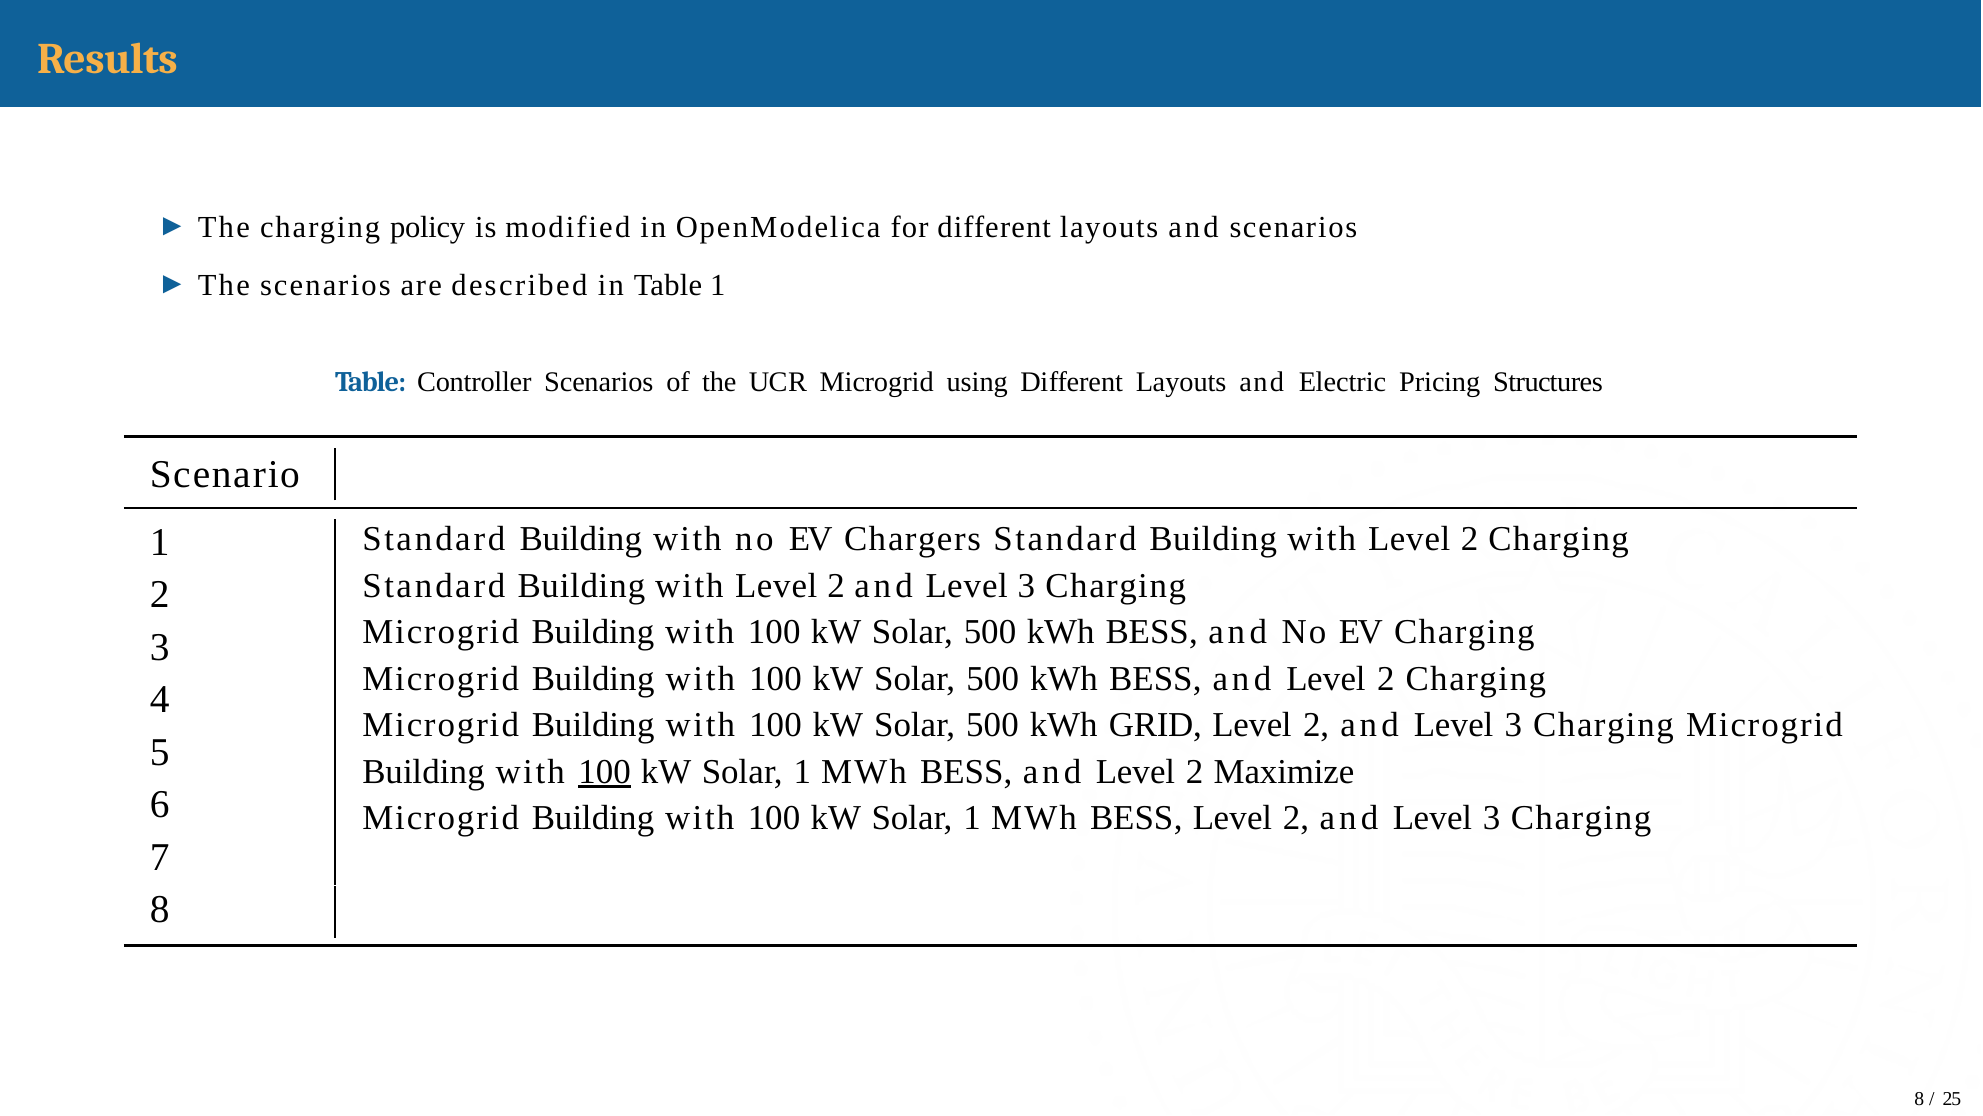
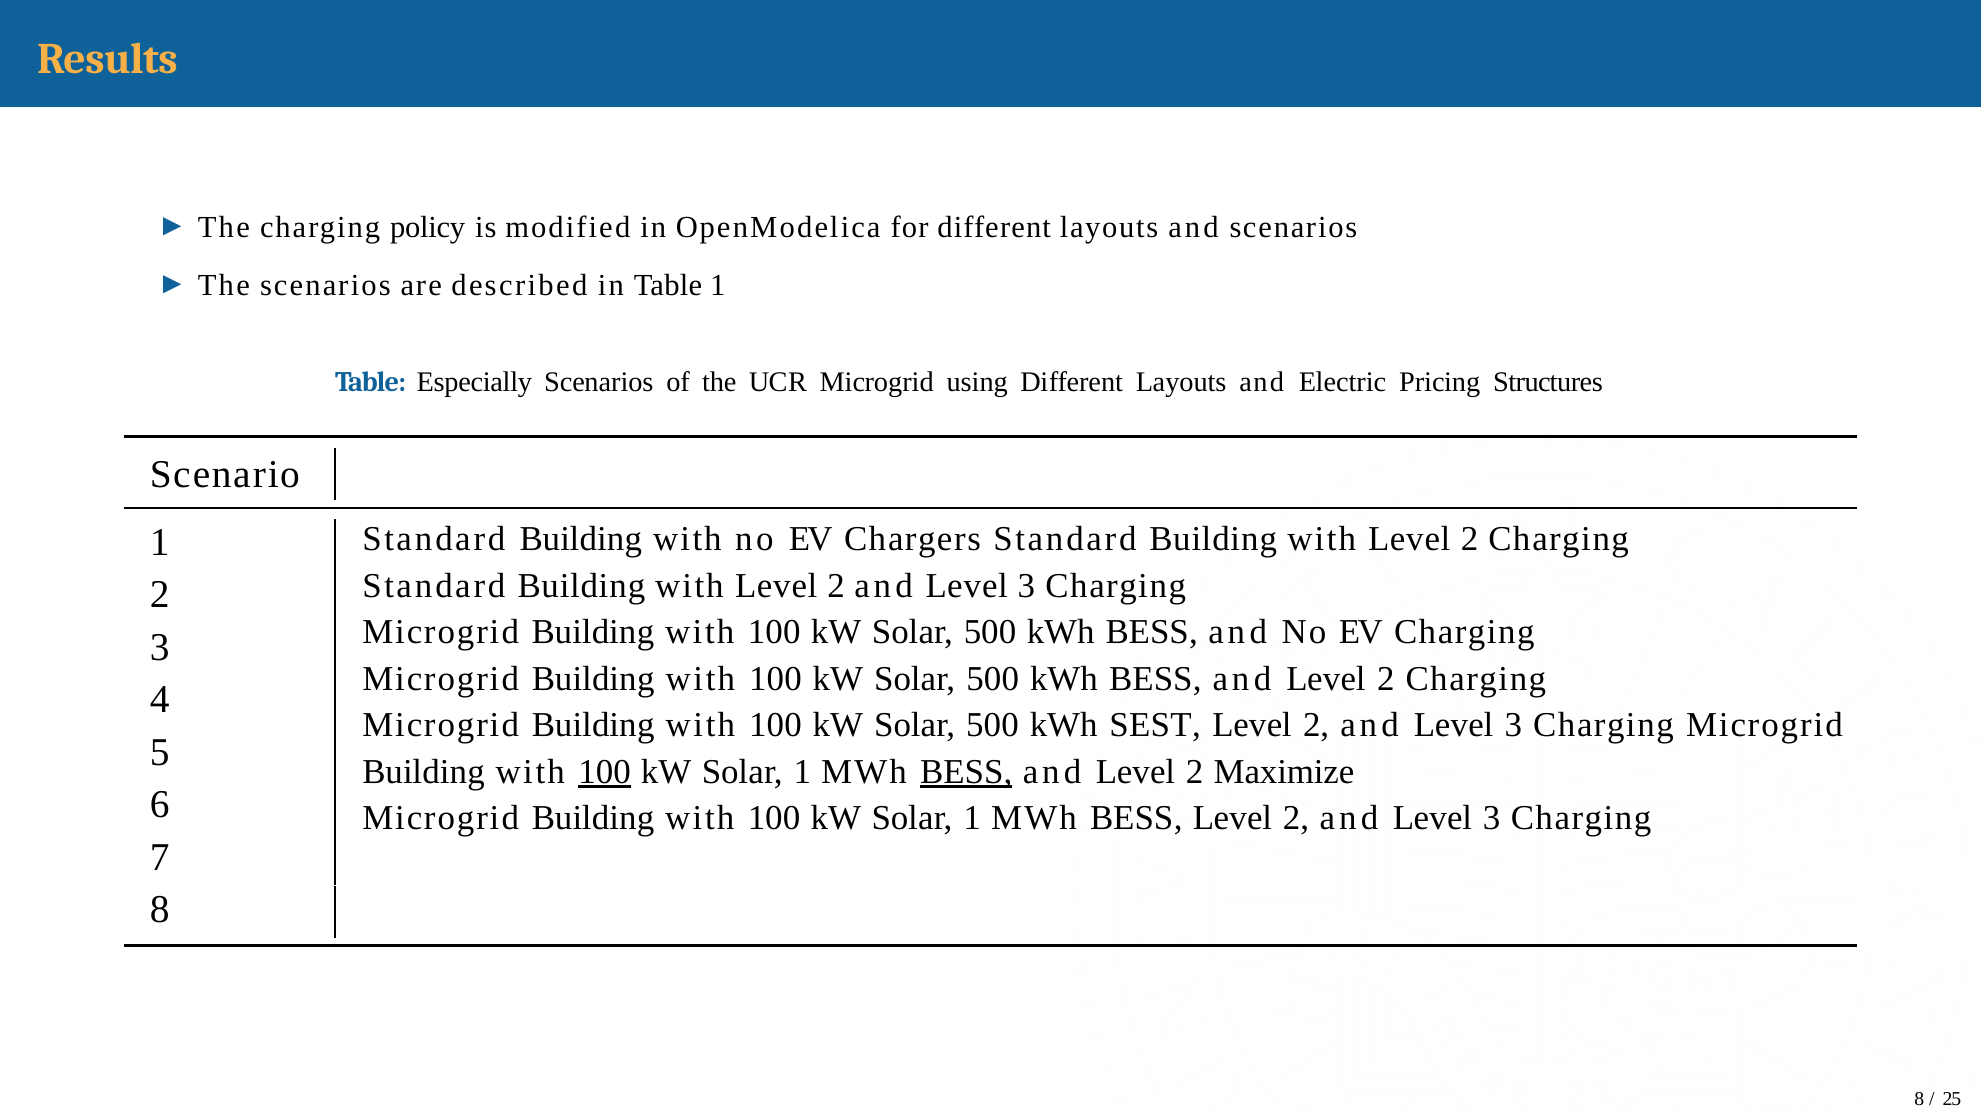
Controller: Controller -> Especially (474, 382)
GRID: GRID -> SEST (1155, 725)
BESS underline: none -> present (966, 771)
